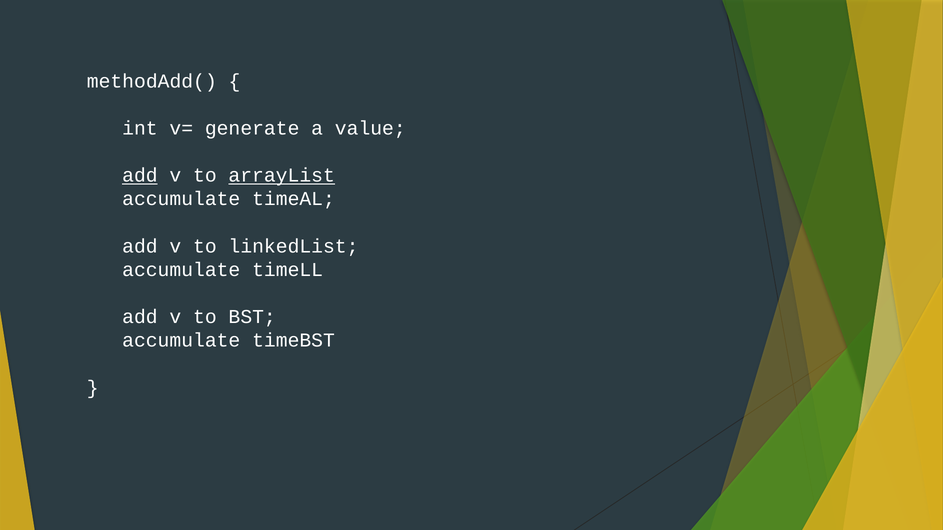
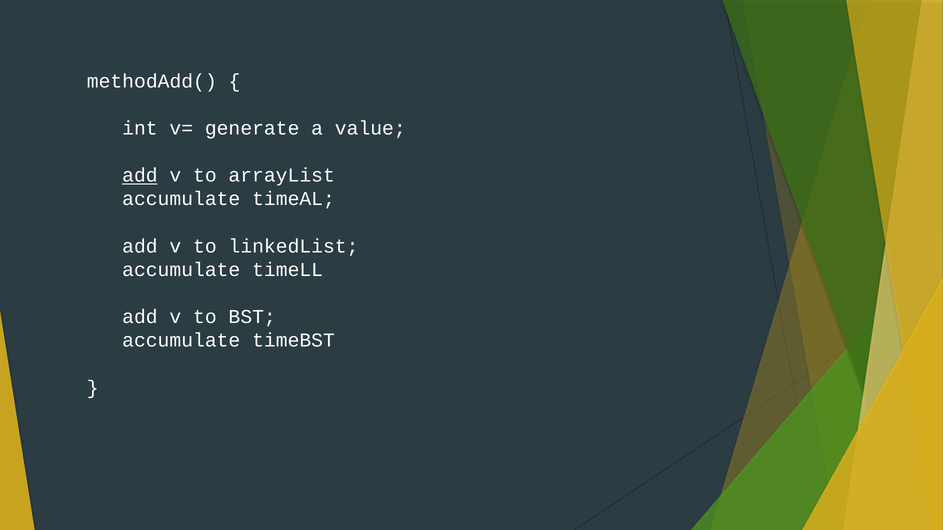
arrayList underline: present -> none (282, 176)
